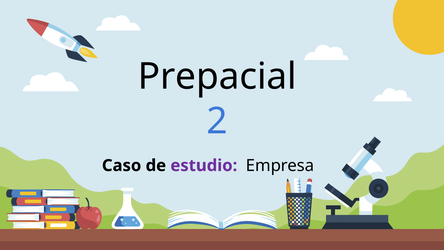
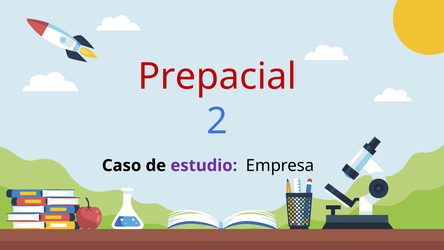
Prepacial colour: black -> red (217, 77)
